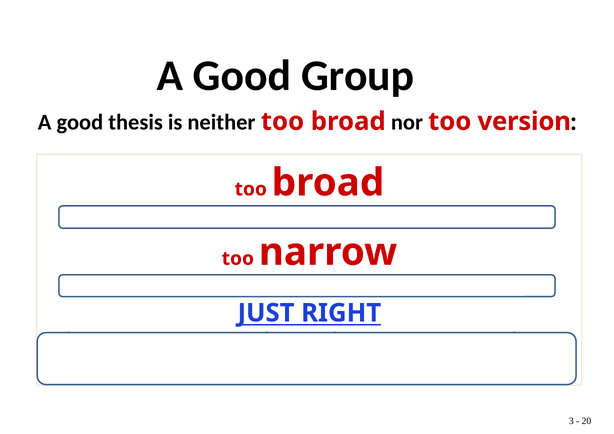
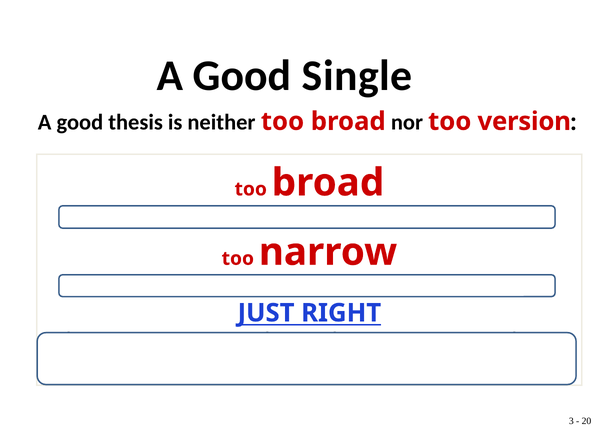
Group: Group -> Single (357, 76)
